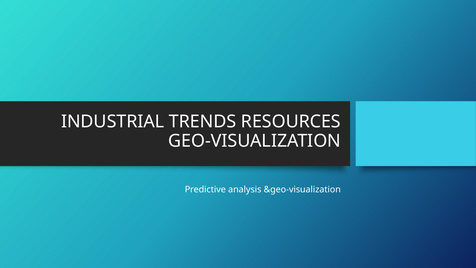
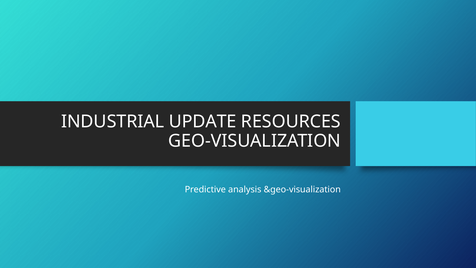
TRENDS: TRENDS -> UPDATE (203, 122)
